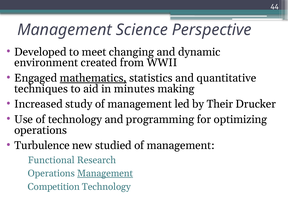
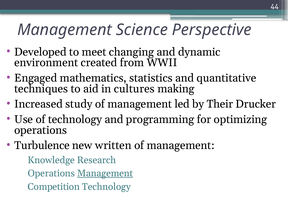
mathematics underline: present -> none (93, 78)
minutes: minutes -> cultures (134, 89)
studied: studied -> written (113, 145)
Functional: Functional -> Knowledge (51, 160)
